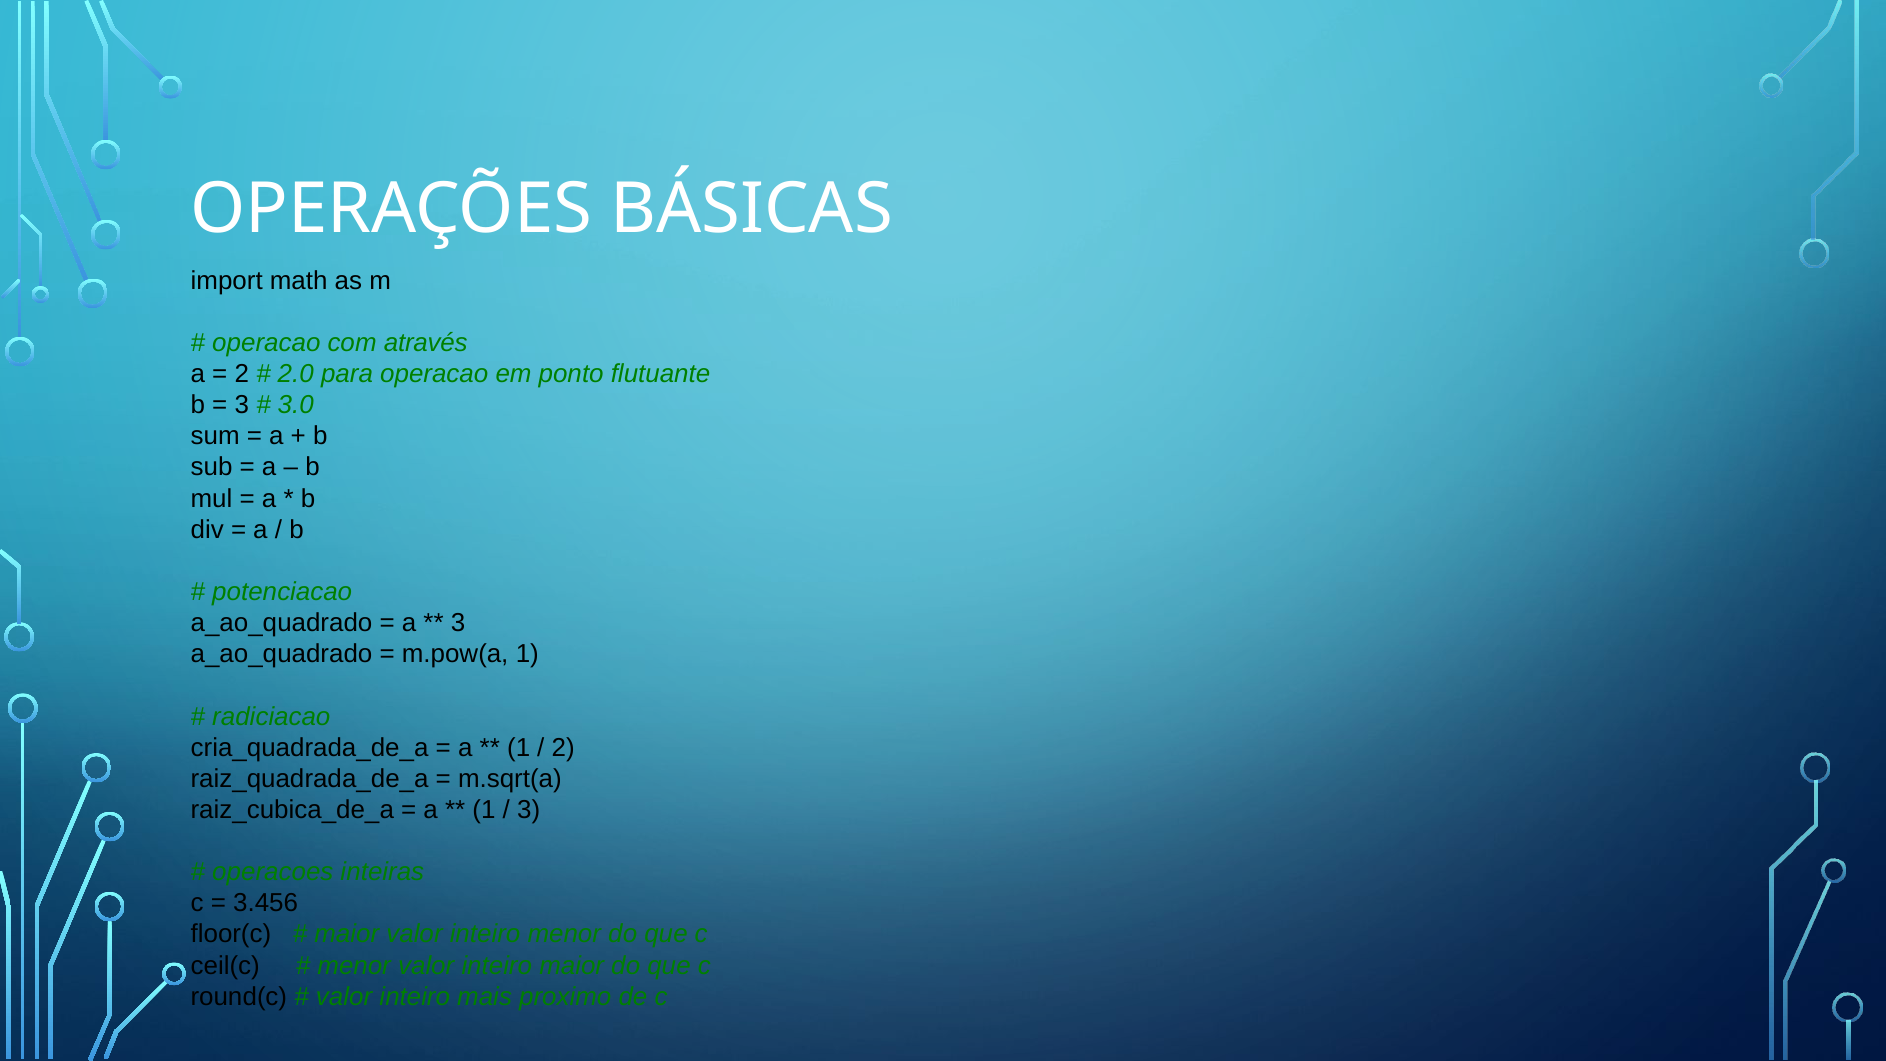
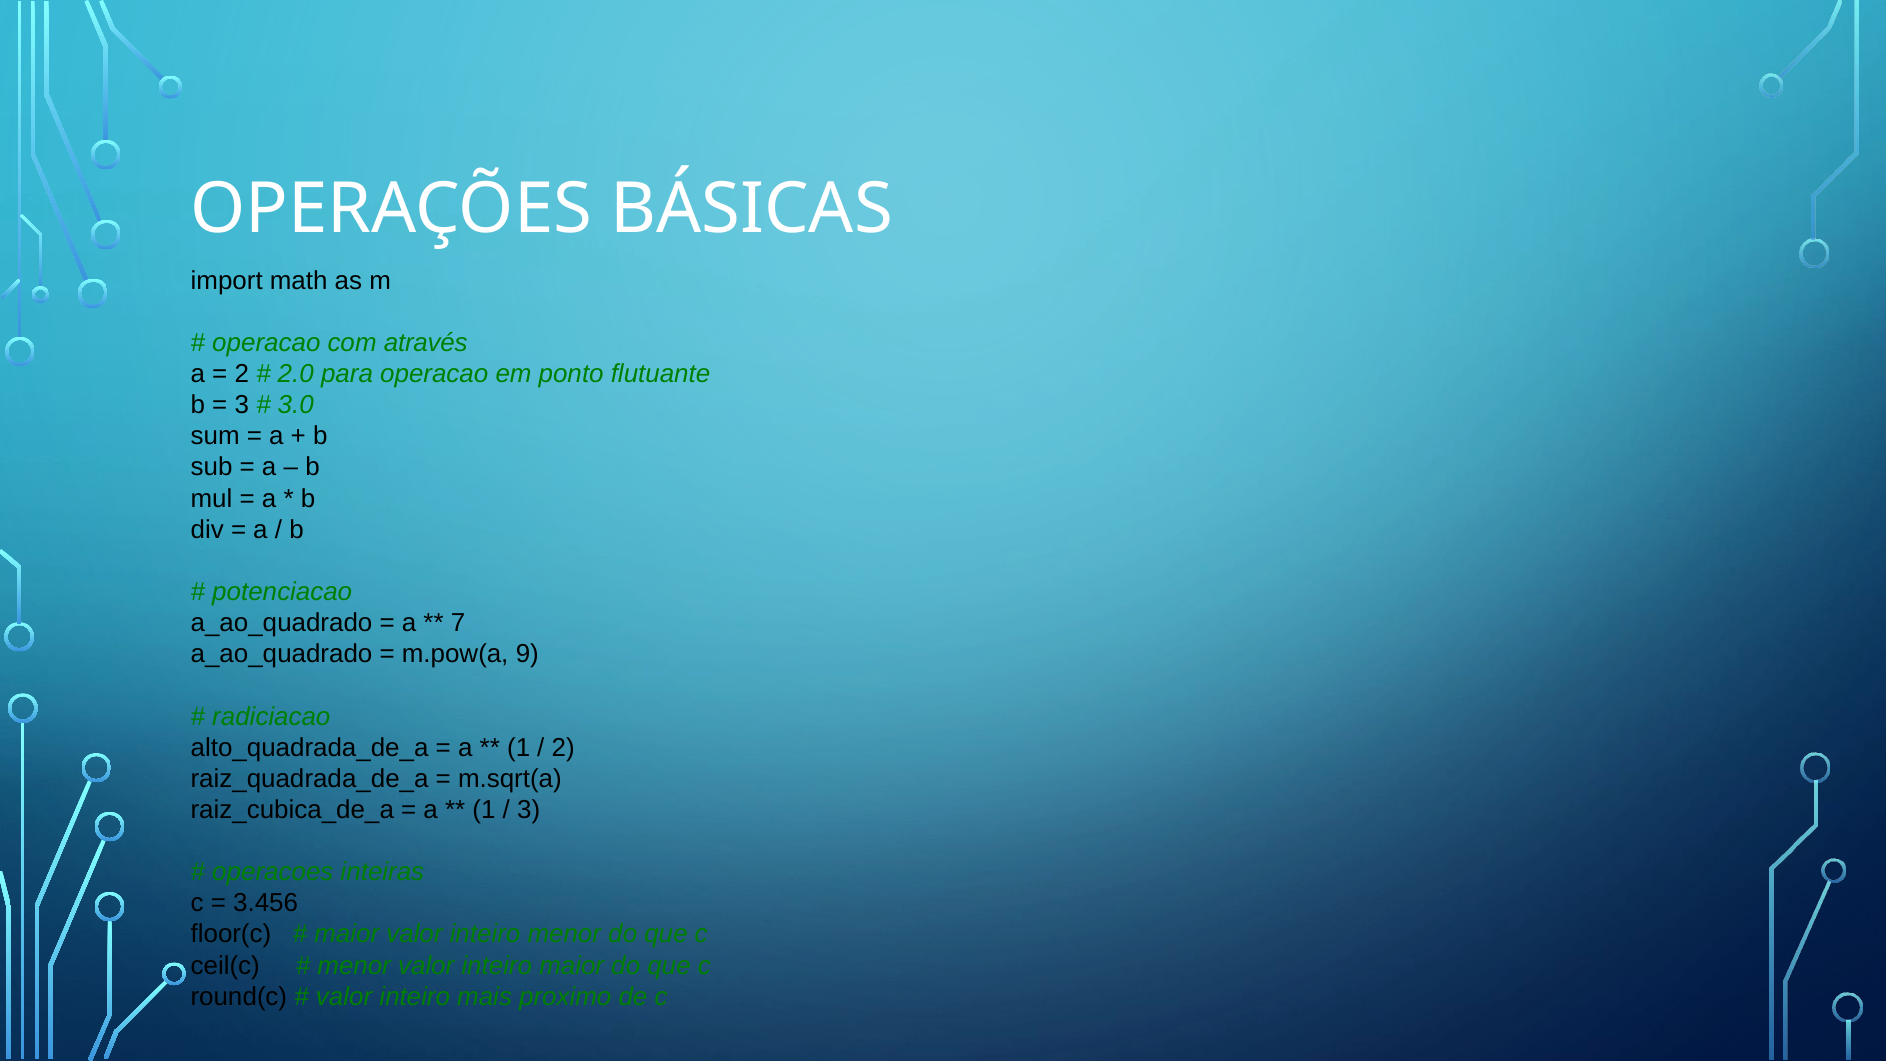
3: 3 -> 7 (458, 623)
m.pow(a 1: 1 -> 9 (527, 654)
cria_quadrada_de_a: cria_quadrada_de_a -> alto_quadrada_de_a (310, 748)
